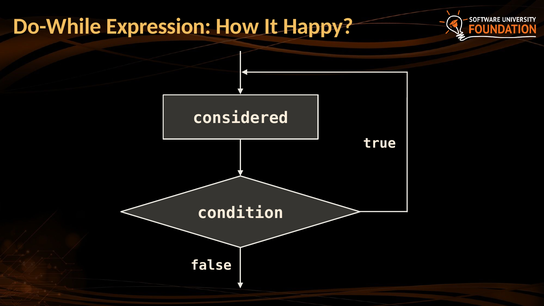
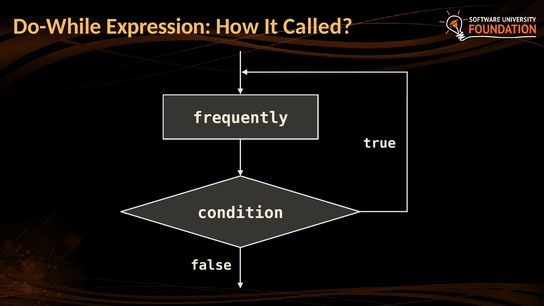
Happy: Happy -> Called (318, 26)
considered: considered -> frequently (241, 118)
